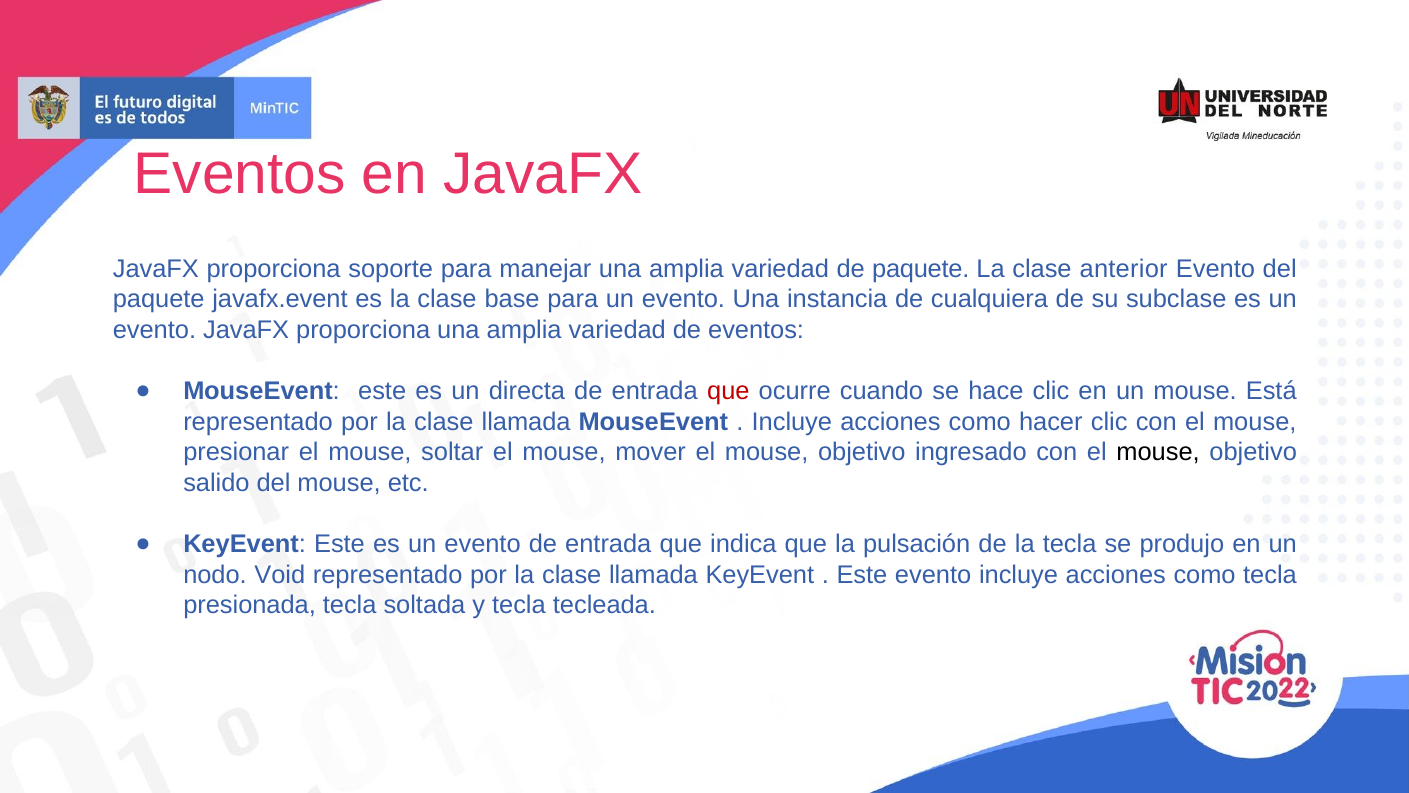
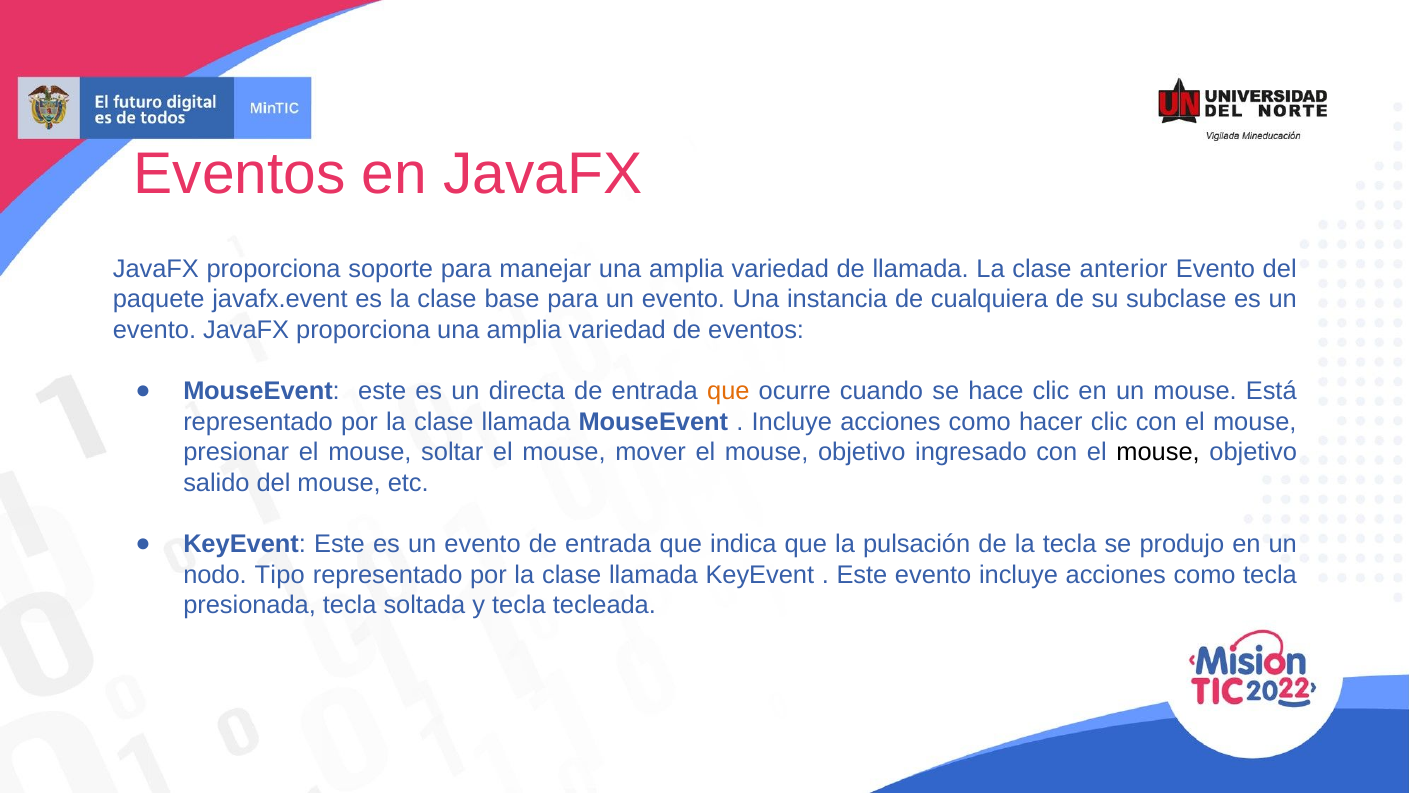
de paquete: paquete -> llamada (921, 269)
que colour: red -> orange (728, 391)
Void: Void -> Tipo (280, 574)
